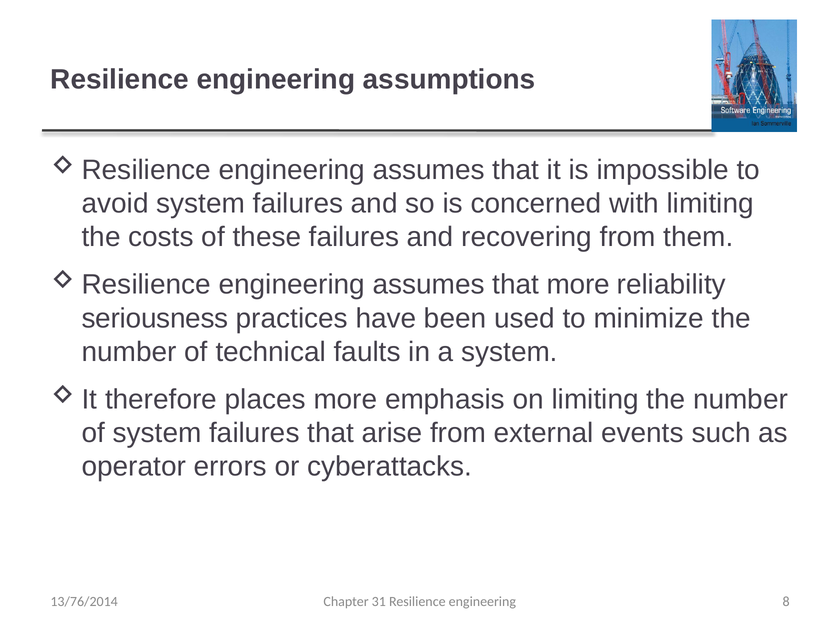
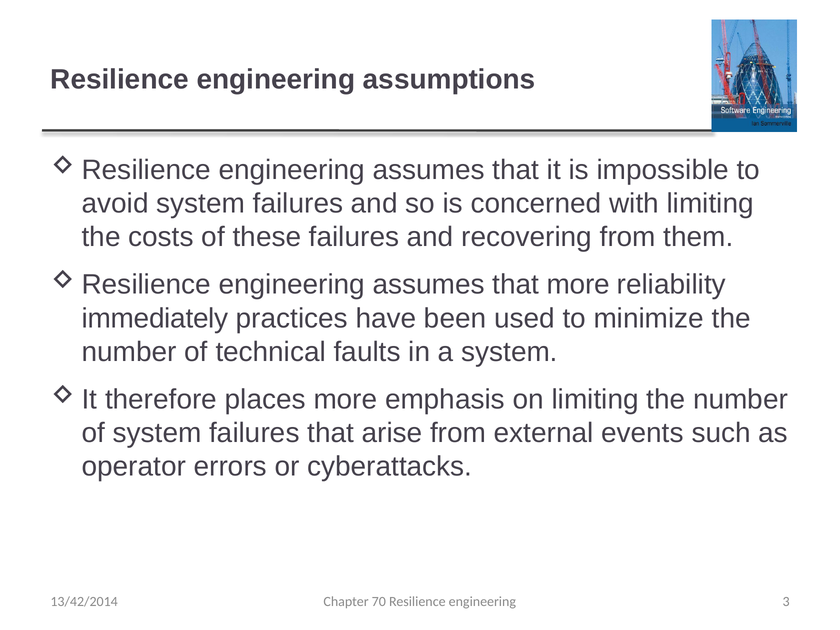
seriousness: seriousness -> immediately (155, 318)
31: 31 -> 70 (379, 602)
8: 8 -> 3 (786, 602)
13/76/2014: 13/76/2014 -> 13/42/2014 (84, 602)
